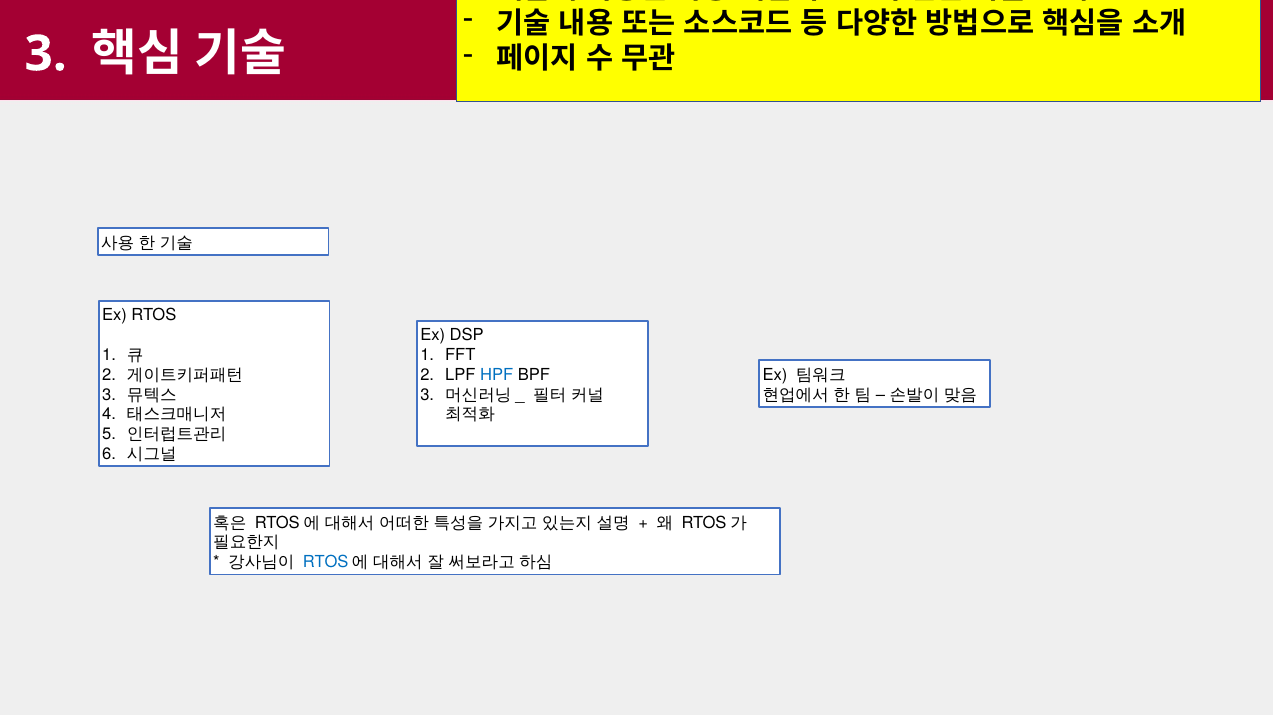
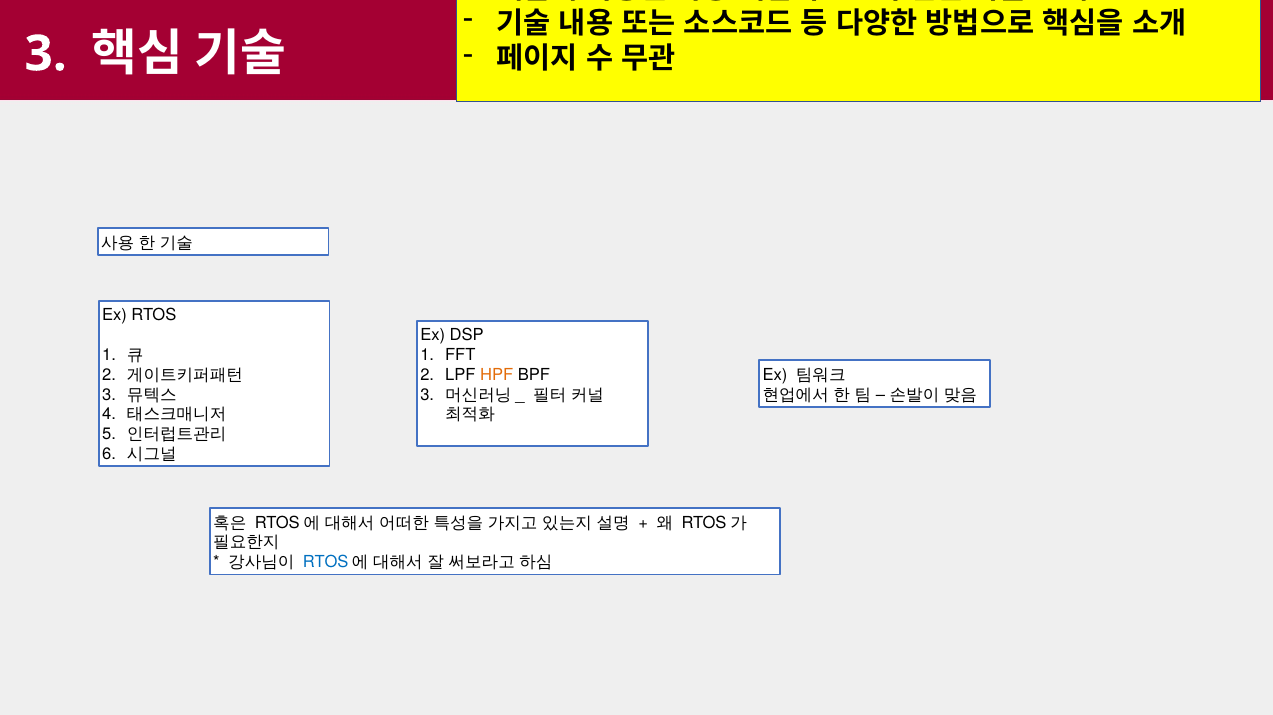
HPF colour: blue -> orange (497, 375)
